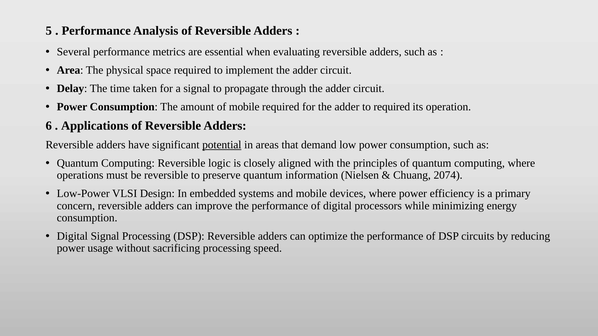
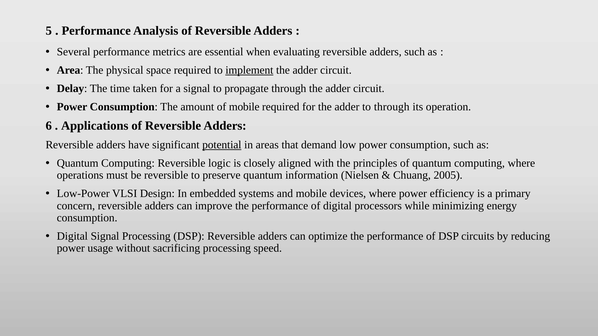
implement underline: none -> present (249, 70)
to required: required -> through (392, 107)
2074: 2074 -> 2005 (448, 175)
